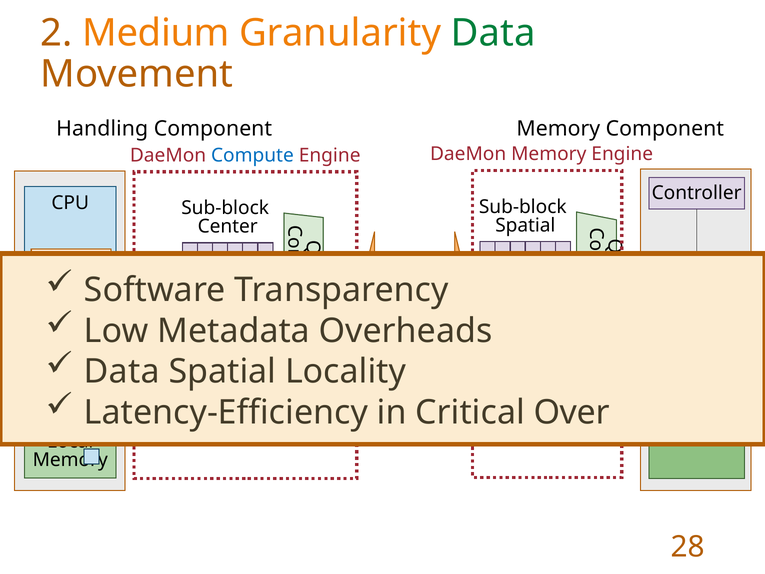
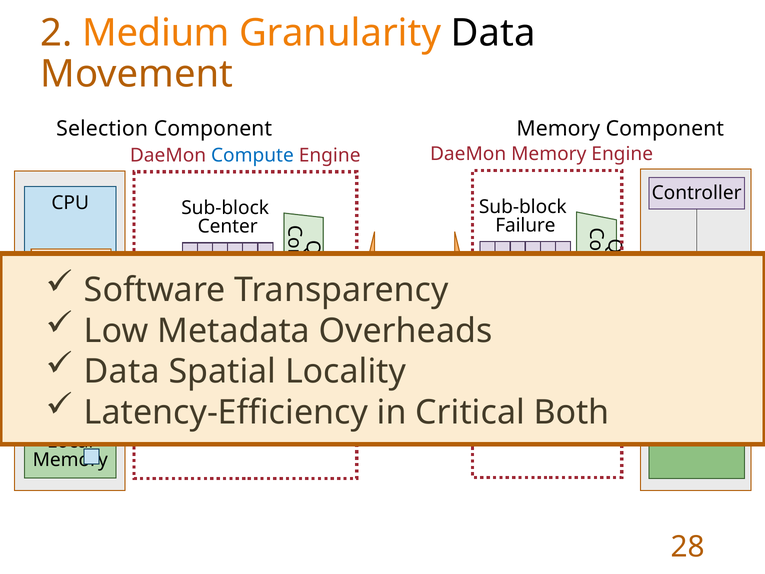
Data colour: green -> black (493, 33)
Handling: Handling -> Selection (102, 129)
Spatial: Spatial -> Failure (525, 225)
Over: Over -> Both (571, 412)
